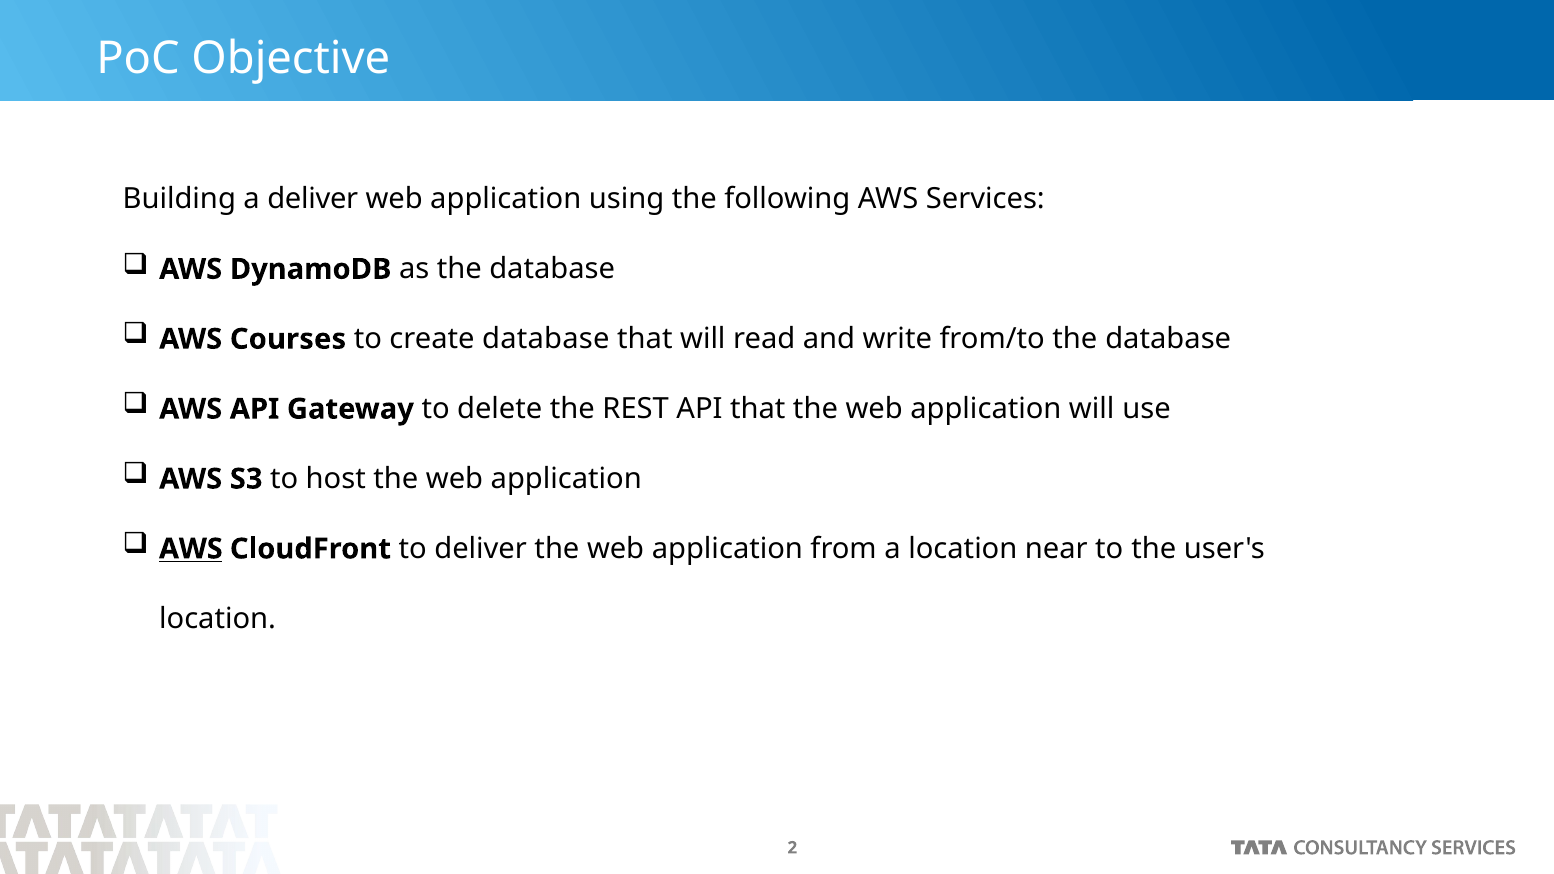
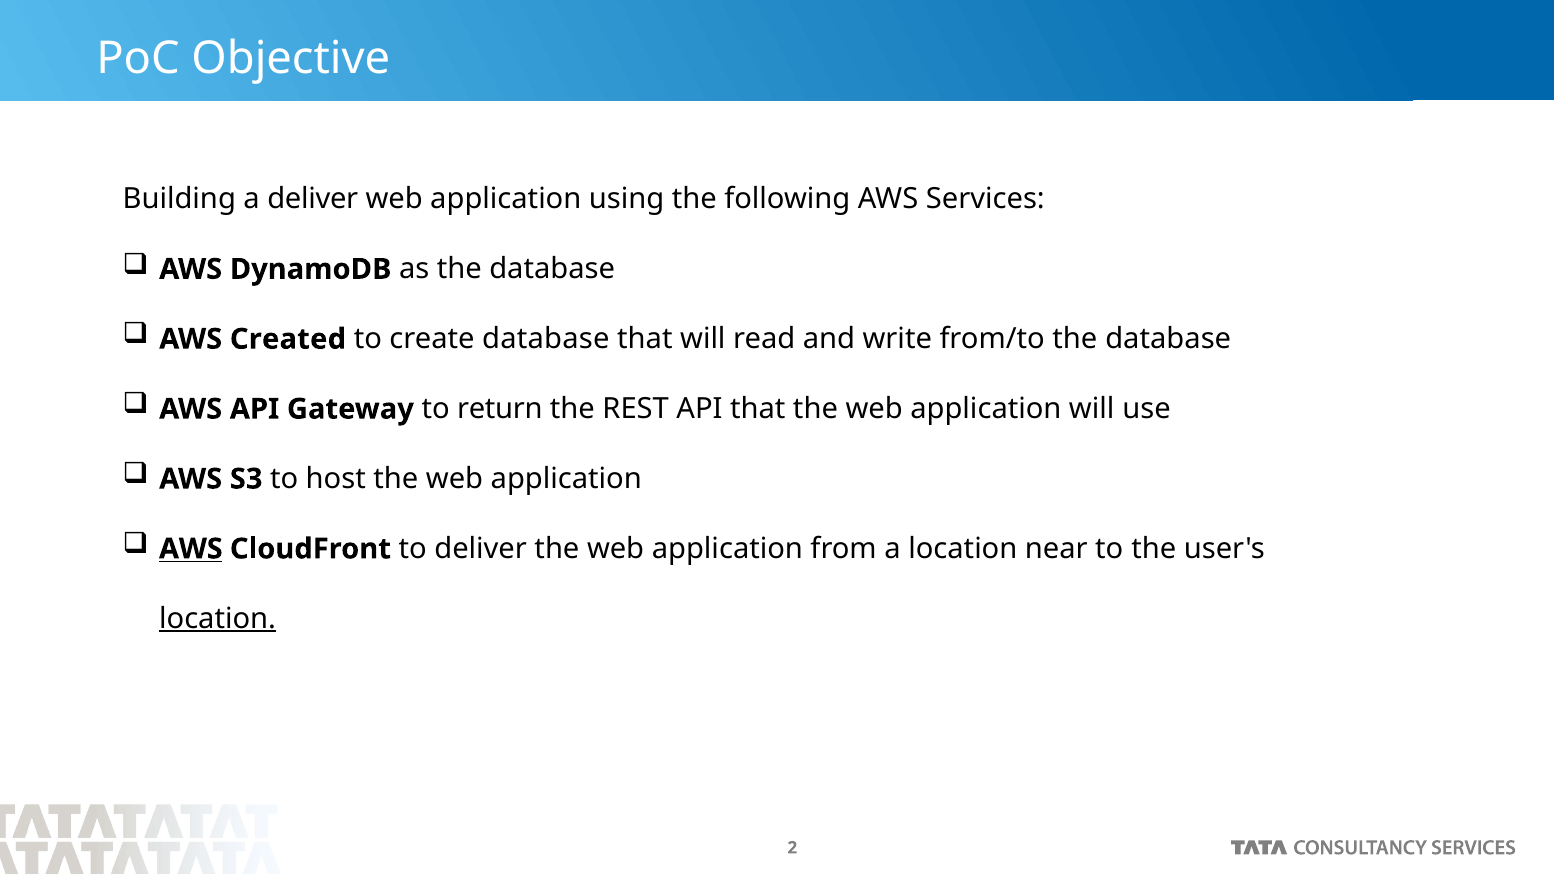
Courses: Courses -> Created (288, 339)
delete: delete -> return (500, 409)
location underline: none -> present (218, 619)
